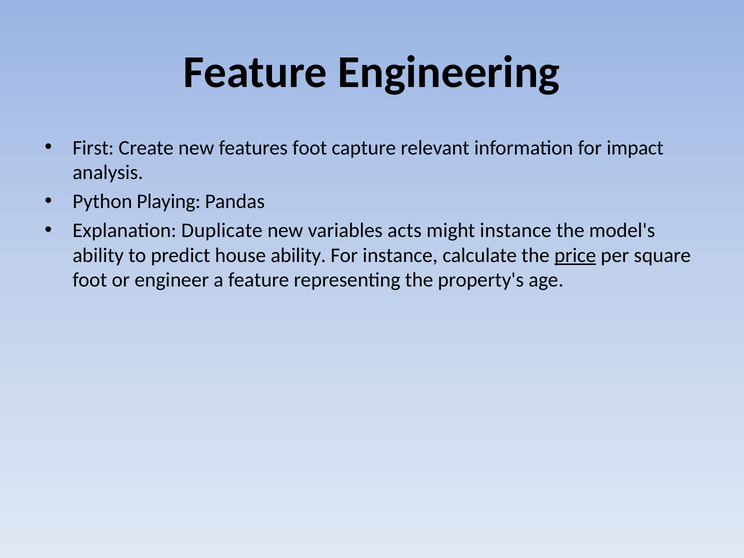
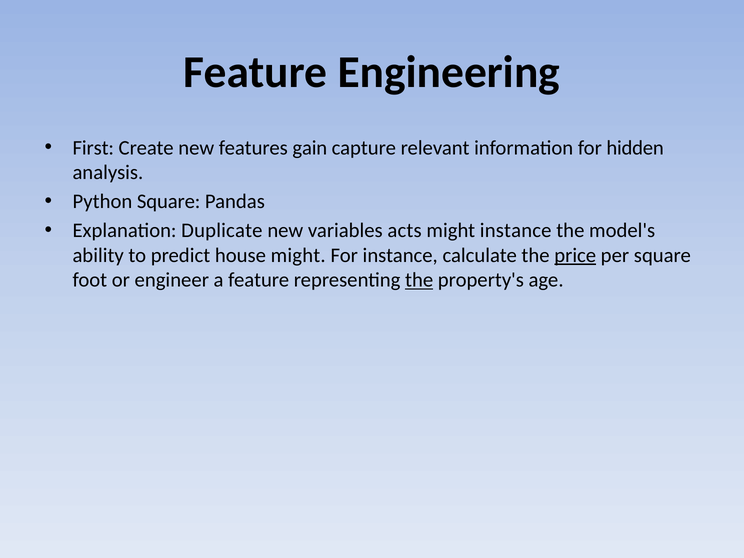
features foot: foot -> gain (310, 148)
impact: impact -> hidden (635, 148)
Python Playing: Playing -> Square (169, 202)
house ability: ability -> might (298, 255)
the underline: none -> present (419, 280)
